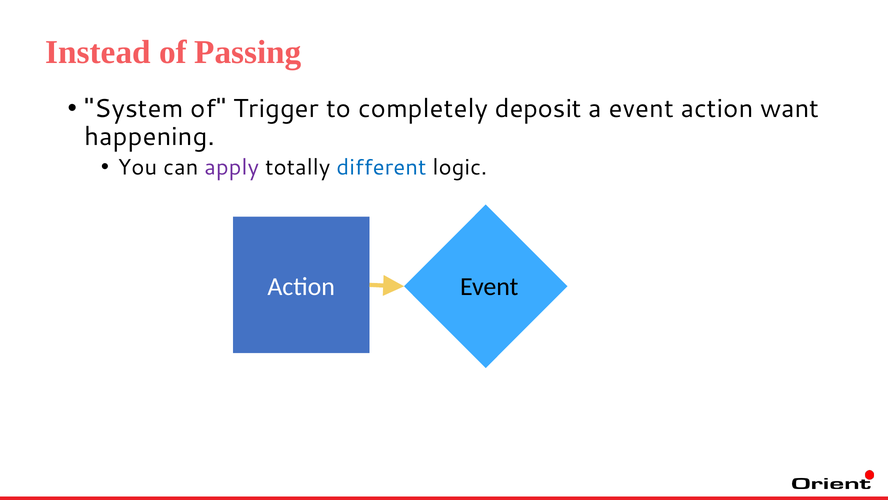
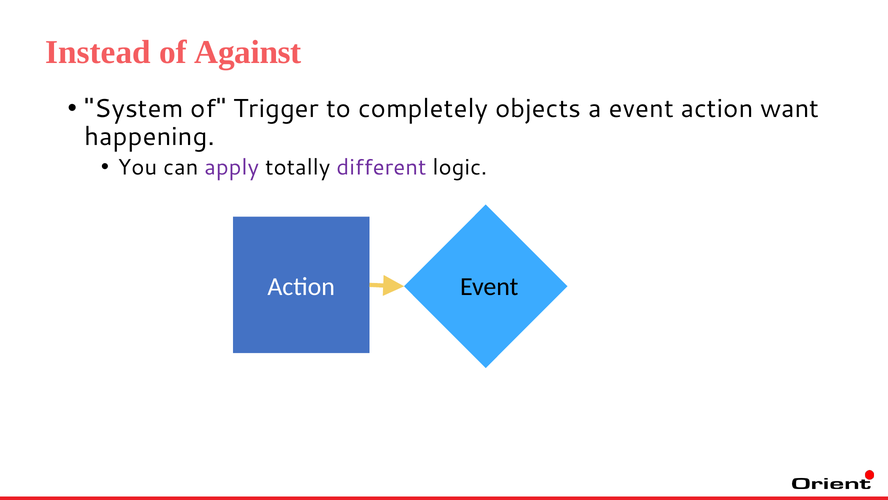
Passing: Passing -> Against (248, 52)
deposit: deposit -> objects (538, 108)
different colour: blue -> purple (381, 167)
